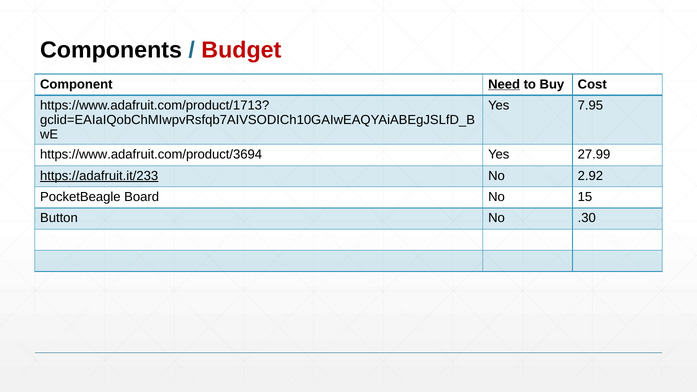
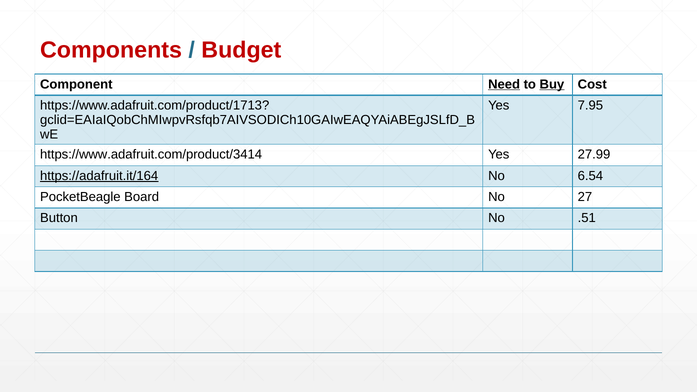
Components colour: black -> red (111, 50)
Buy underline: none -> present (552, 84)
https://www.adafruit.com/product/3694: https://www.adafruit.com/product/3694 -> https://www.adafruit.com/product/3414 (151, 155)
https://adafruit.it/233: https://adafruit.it/233 -> https://adafruit.it/164 (99, 176)
2.92: 2.92 -> 6.54 (590, 176)
15: 15 -> 27 (585, 197)
.30: .30 -> .51 (587, 218)
